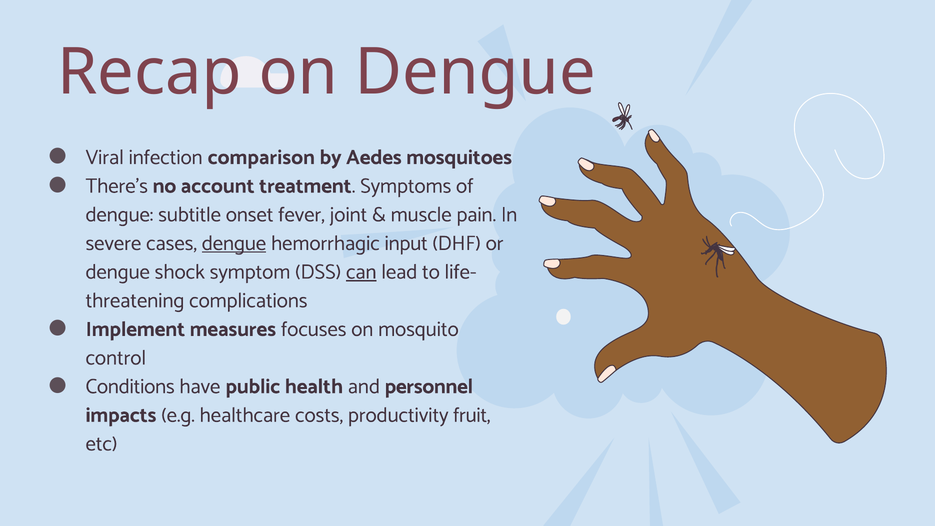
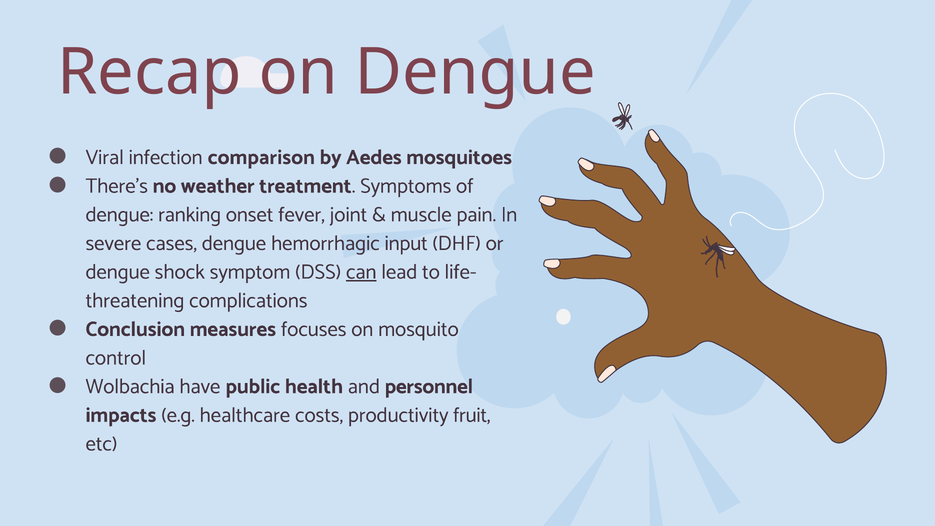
account: account -> weather (218, 186)
subtitle: subtitle -> ranking (190, 214)
dengue underline: present -> none (234, 243)
Implement: Implement -> Conclusion (135, 329)
Conditions: Conditions -> Wolbachia (130, 386)
